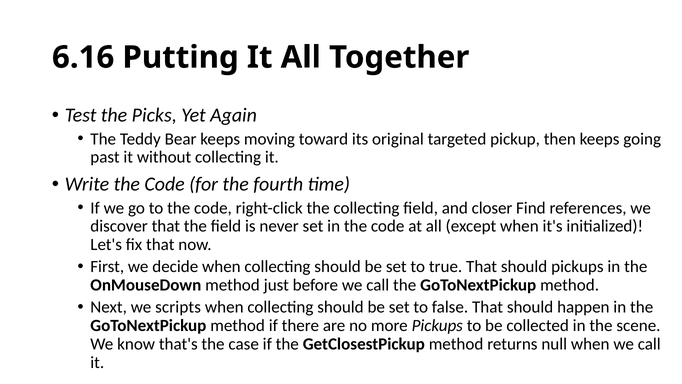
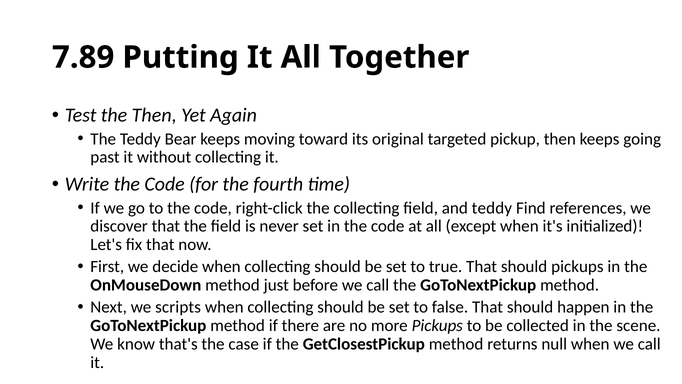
6.16: 6.16 -> 7.89 (83, 57)
the Picks: Picks -> Then (154, 115)
and closer: closer -> teddy (492, 208)
